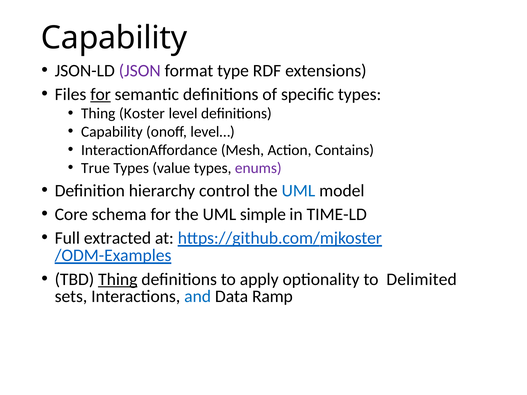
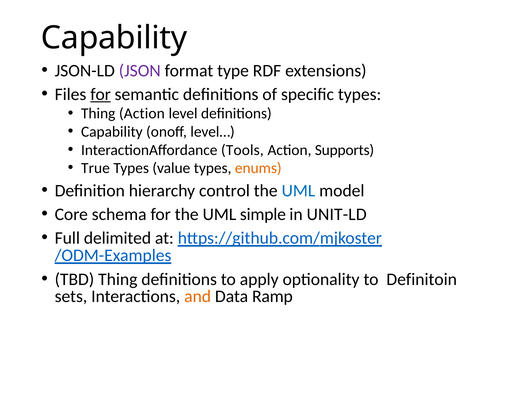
Thing Koster: Koster -> Action (142, 114)
Mesh: Mesh -> Tools (242, 150)
Contains: Contains -> Supports (344, 150)
enums colour: purple -> orange (258, 168)
TIME-LD: TIME-LD -> UNIT-LD (337, 214)
extracted: extracted -> delimited (118, 238)
Thing underline: present -> none (118, 279)
Delimited: Delimited -> Definitoin (422, 279)
and colour: blue -> orange (198, 296)
